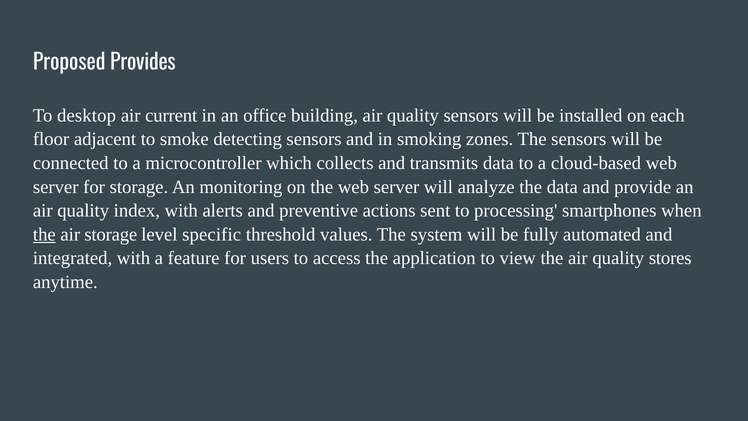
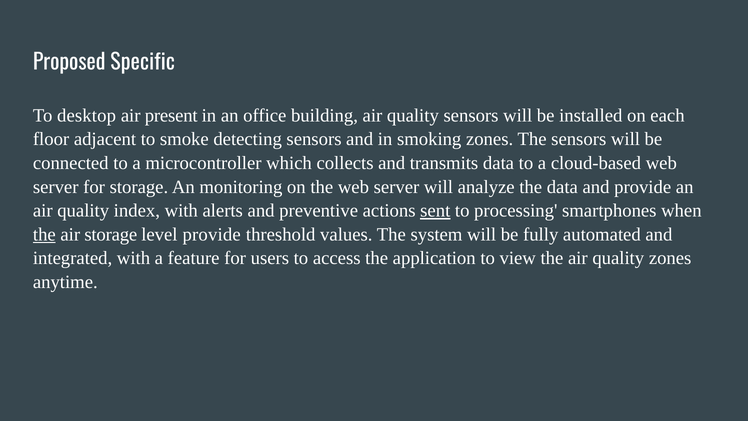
Provides: Provides -> Specific (143, 63)
current: current -> present (171, 115)
sent underline: none -> present (435, 211)
level specific: specific -> provide (212, 234)
quality stores: stores -> zones (670, 258)
